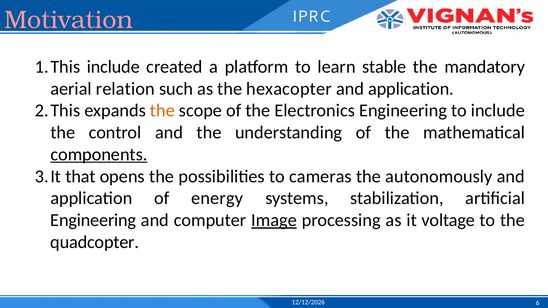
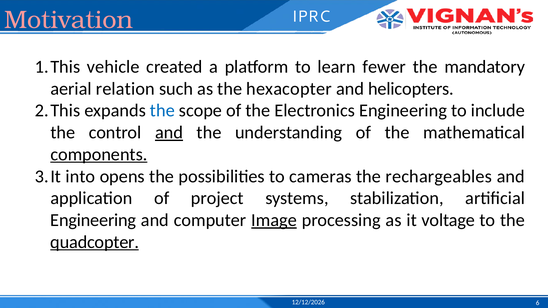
include: include -> vehicle (113, 67)
stable: stable -> fewer (384, 67)
application: application -> helicopters (411, 89)
the colour: orange -> blue (162, 111)
and underline: none -> present (169, 133)
that: that -> into (80, 176)
autonomously: autonomously -> rechargeables (439, 176)
energy: energy -> project (217, 198)
quadcopter underline: none -> present (95, 242)
